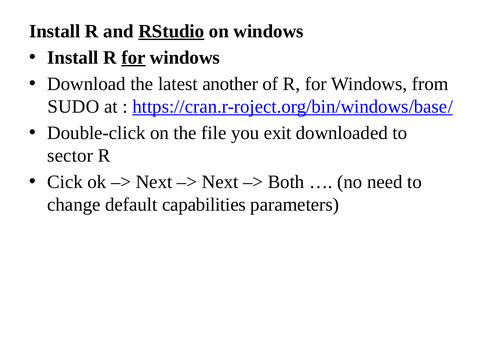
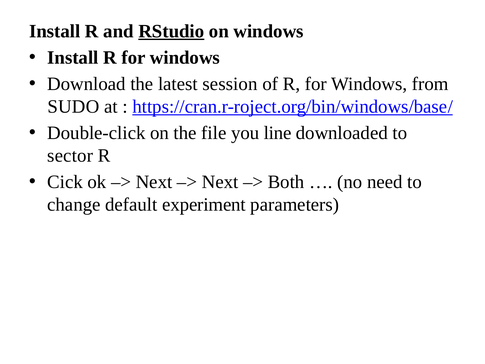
for underline: present -> none (134, 58)
another: another -> session (230, 84)
exit: exit -> line (278, 133)
capabilities: capabilities -> experiment (204, 204)
